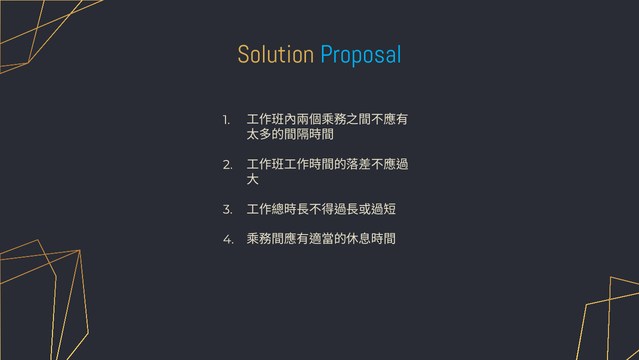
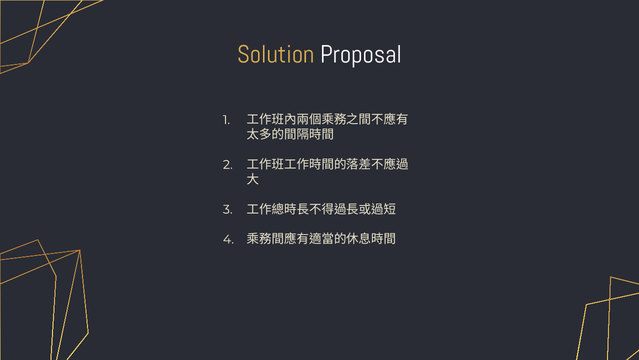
Proposal colour: light blue -> white (361, 54)
